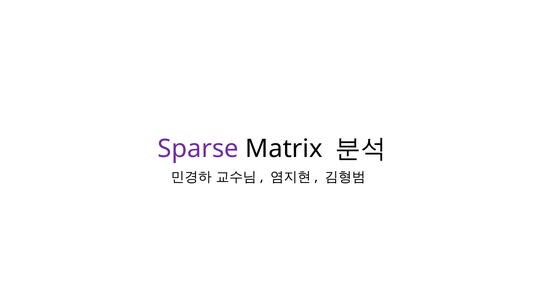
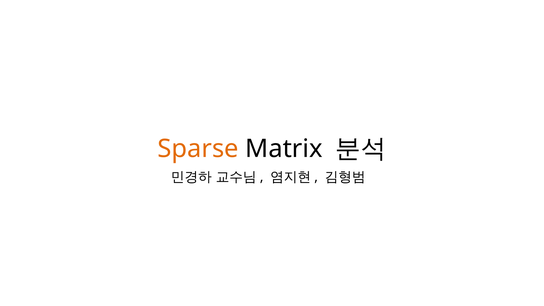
Sparse colour: purple -> orange (198, 149)
